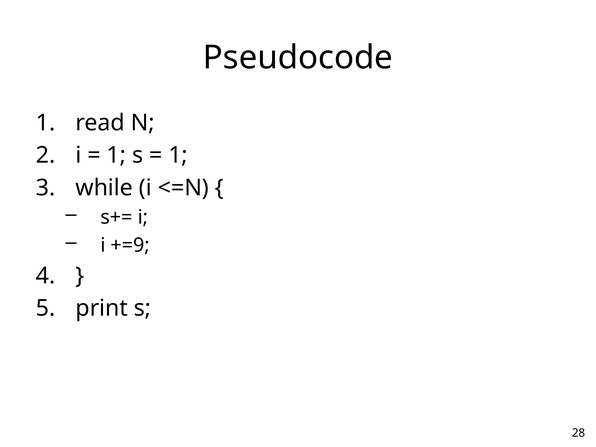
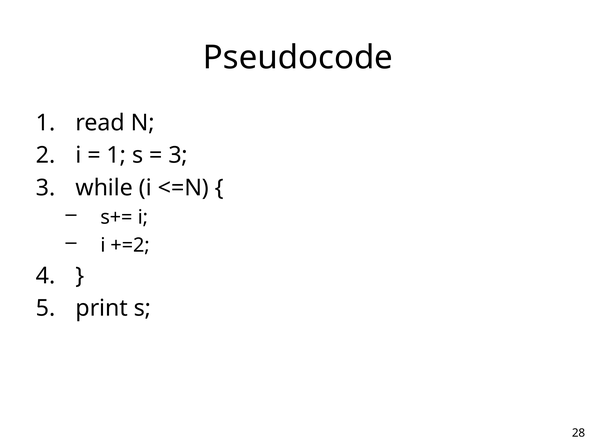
1: 1 -> 3 (178, 155)
+=9: +=9 -> +=2 (130, 245)
